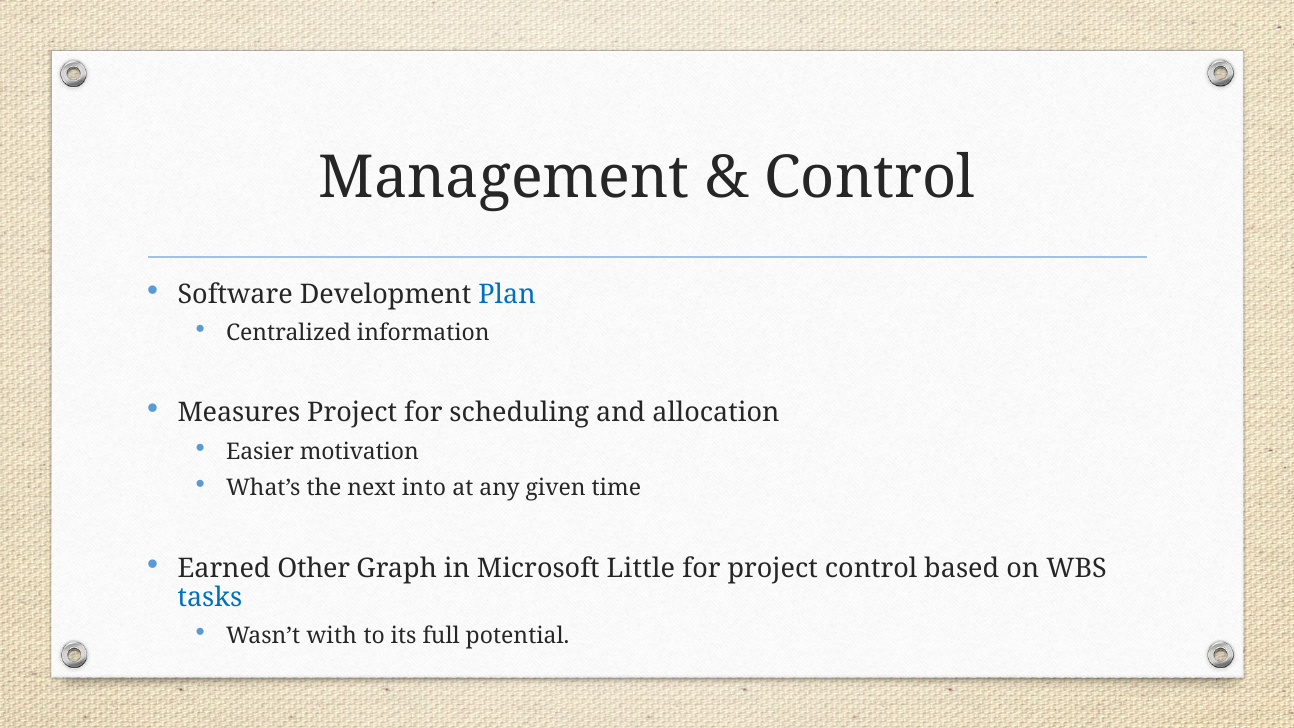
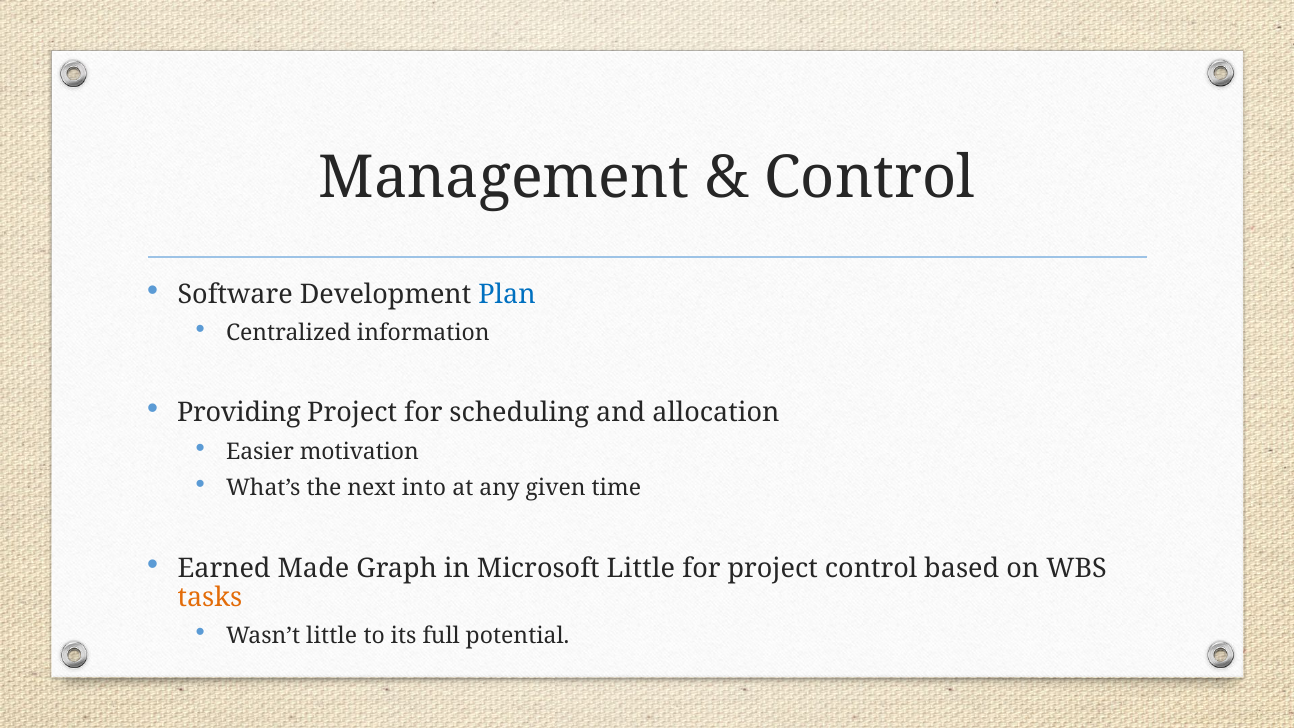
Measures: Measures -> Providing (239, 413)
Other: Other -> Made (313, 568)
tasks colour: blue -> orange (210, 597)
Wasn’t with: with -> little (332, 636)
